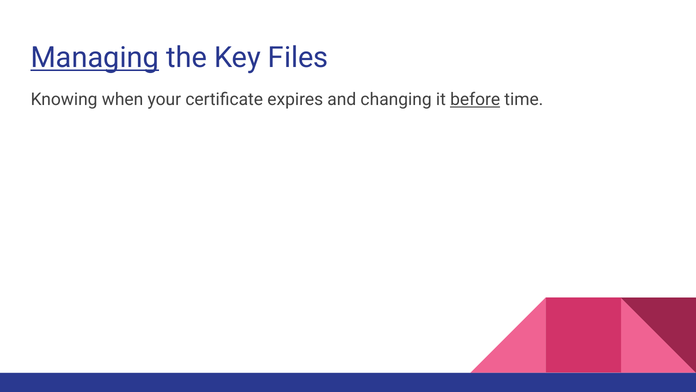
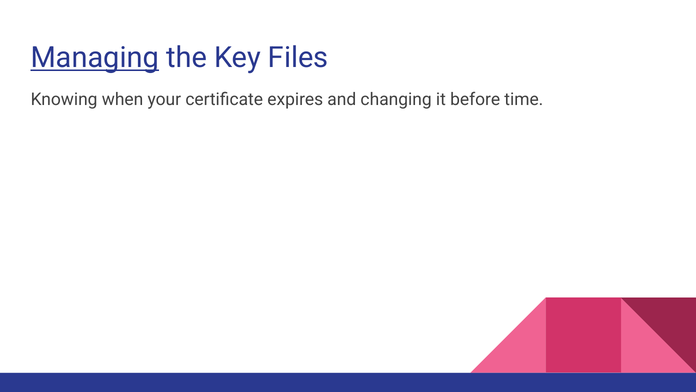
before underline: present -> none (475, 99)
